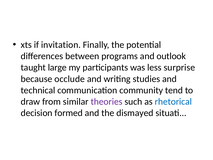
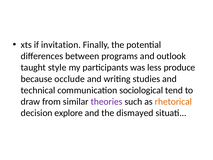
large: large -> style (57, 67)
surprise: surprise -> produce (179, 67)
community: community -> sociological (141, 90)
rhetorical colour: blue -> orange (173, 101)
formed: formed -> explore (69, 113)
